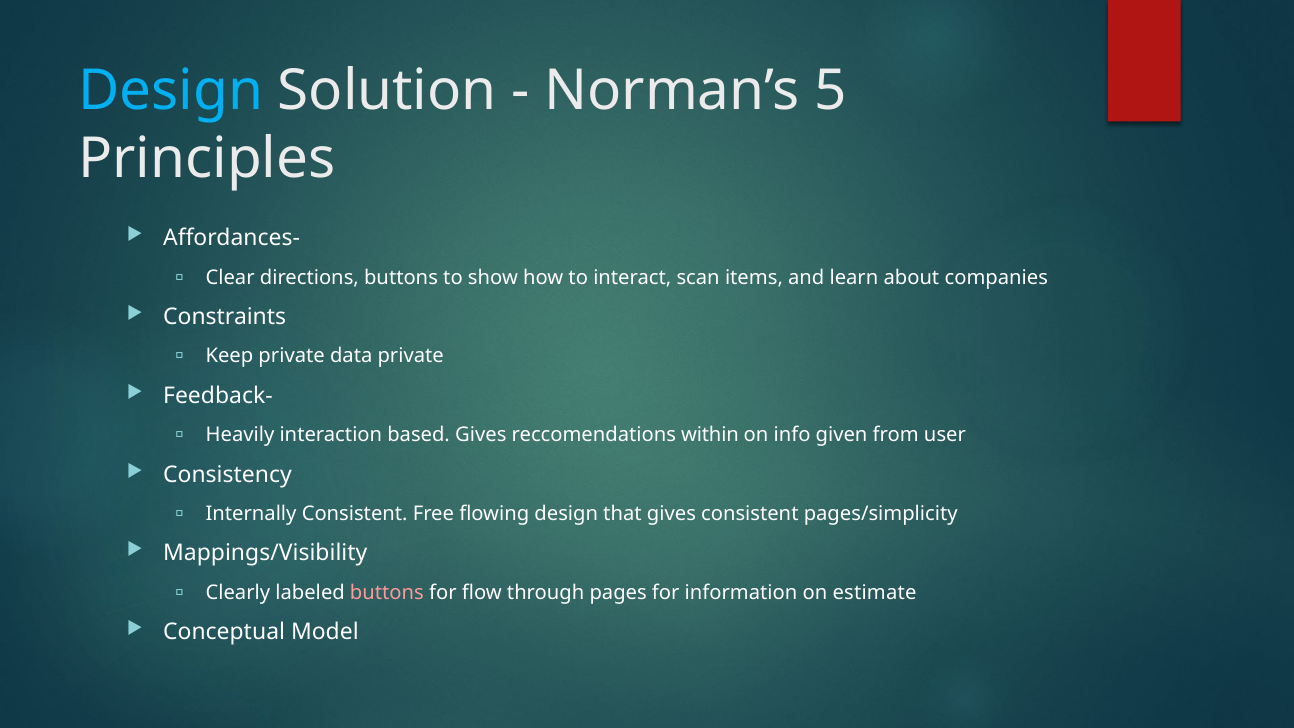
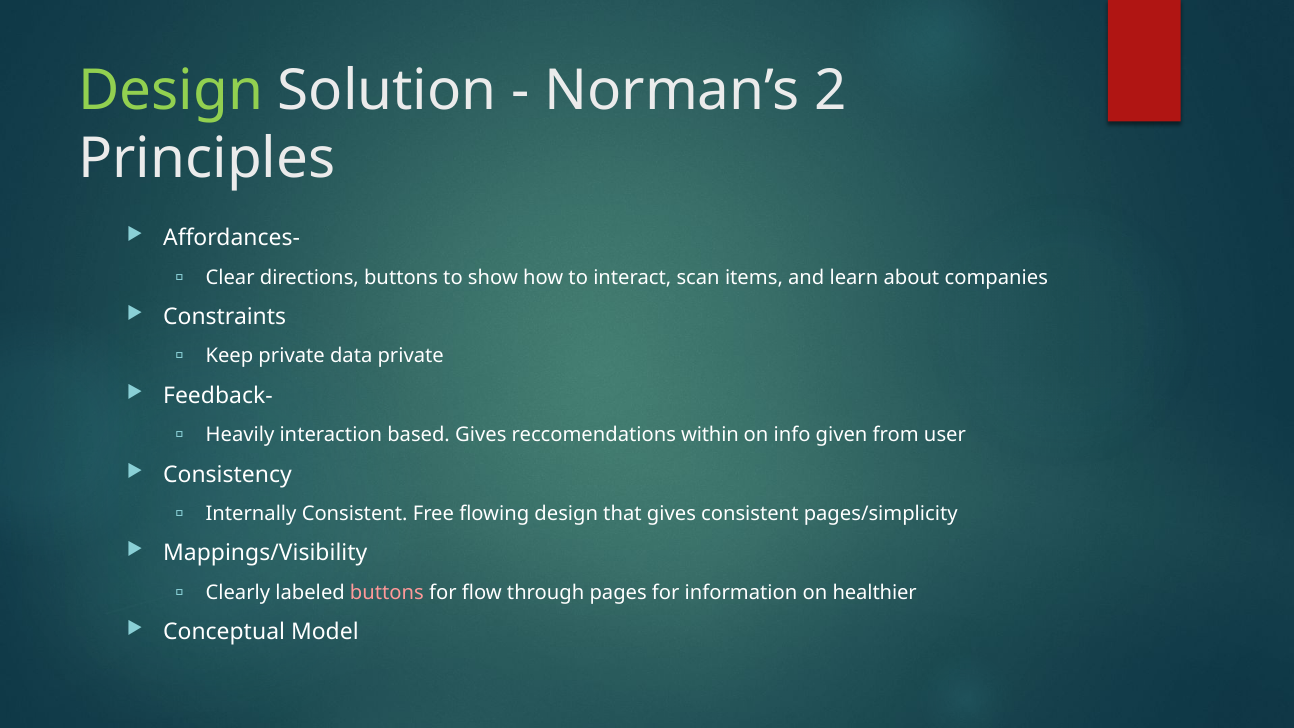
Design colour: light blue -> light green (171, 91)
5: 5 -> 2 (830, 91)
estimate: estimate -> healthier (875, 592)
